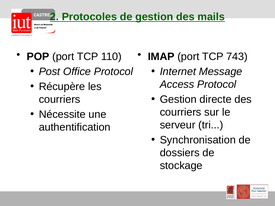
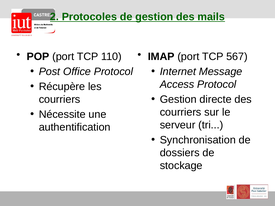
743: 743 -> 567 (237, 57)
